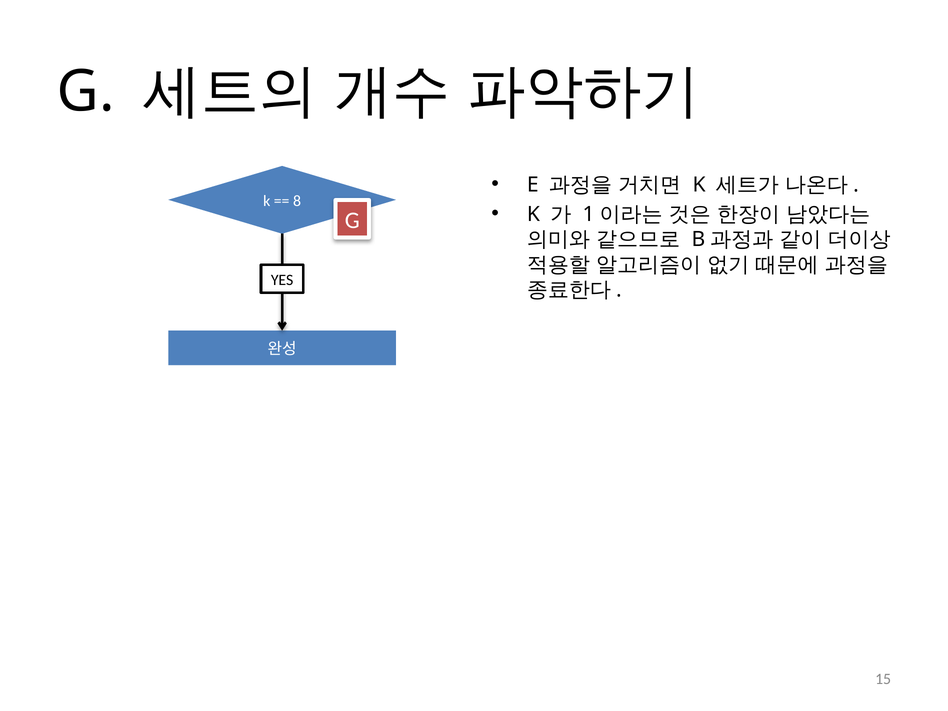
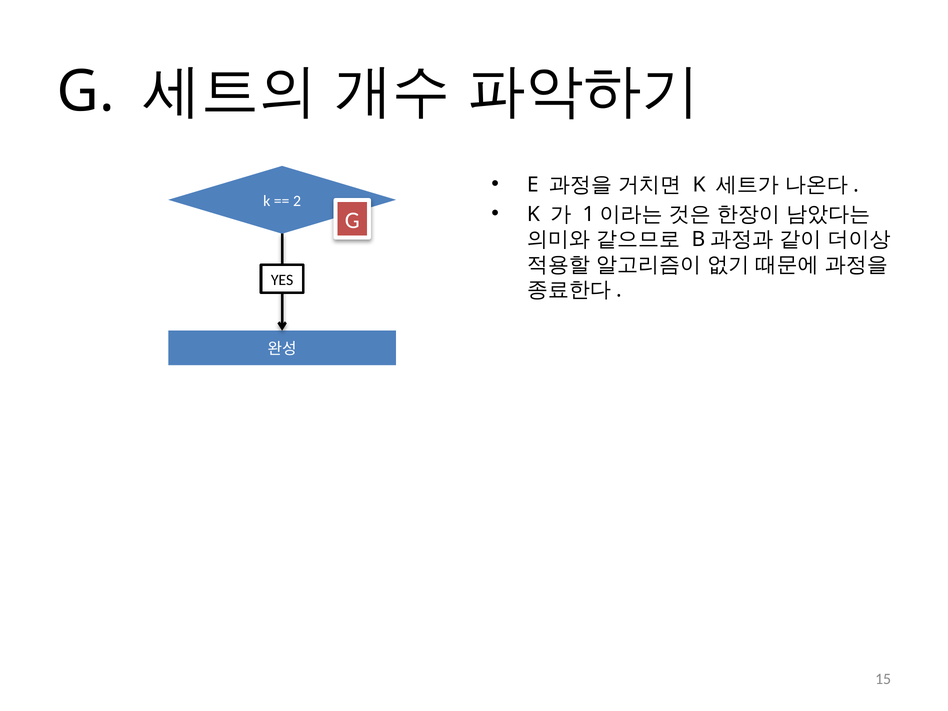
8: 8 -> 2 (297, 201)
